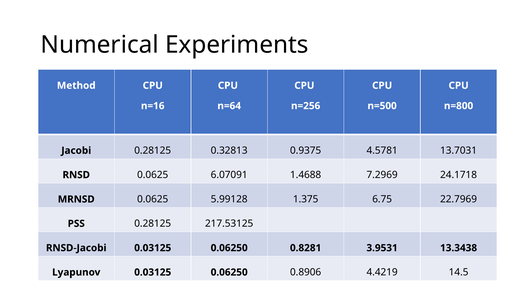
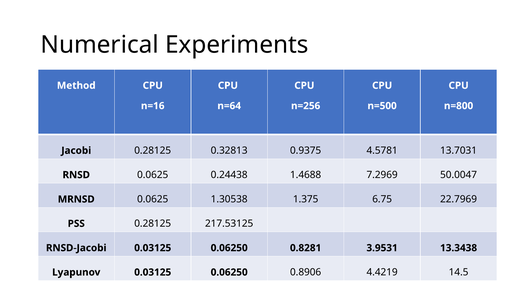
6.07091: 6.07091 -> 0.24438 (229, 175)
24.1718: 24.1718 -> 50.0047 (459, 175)
5.99128: 5.99128 -> 1.30538 (229, 199)
